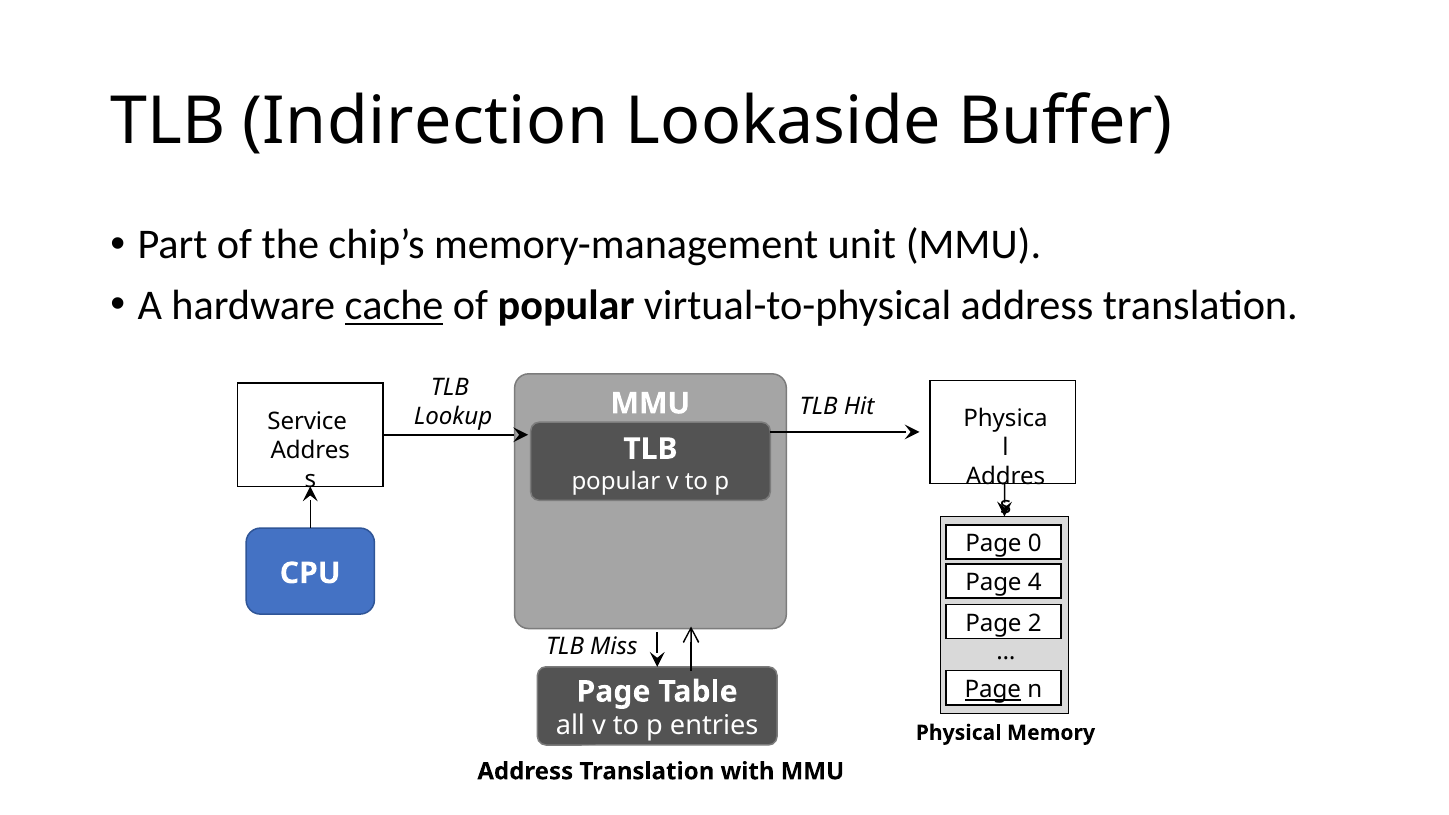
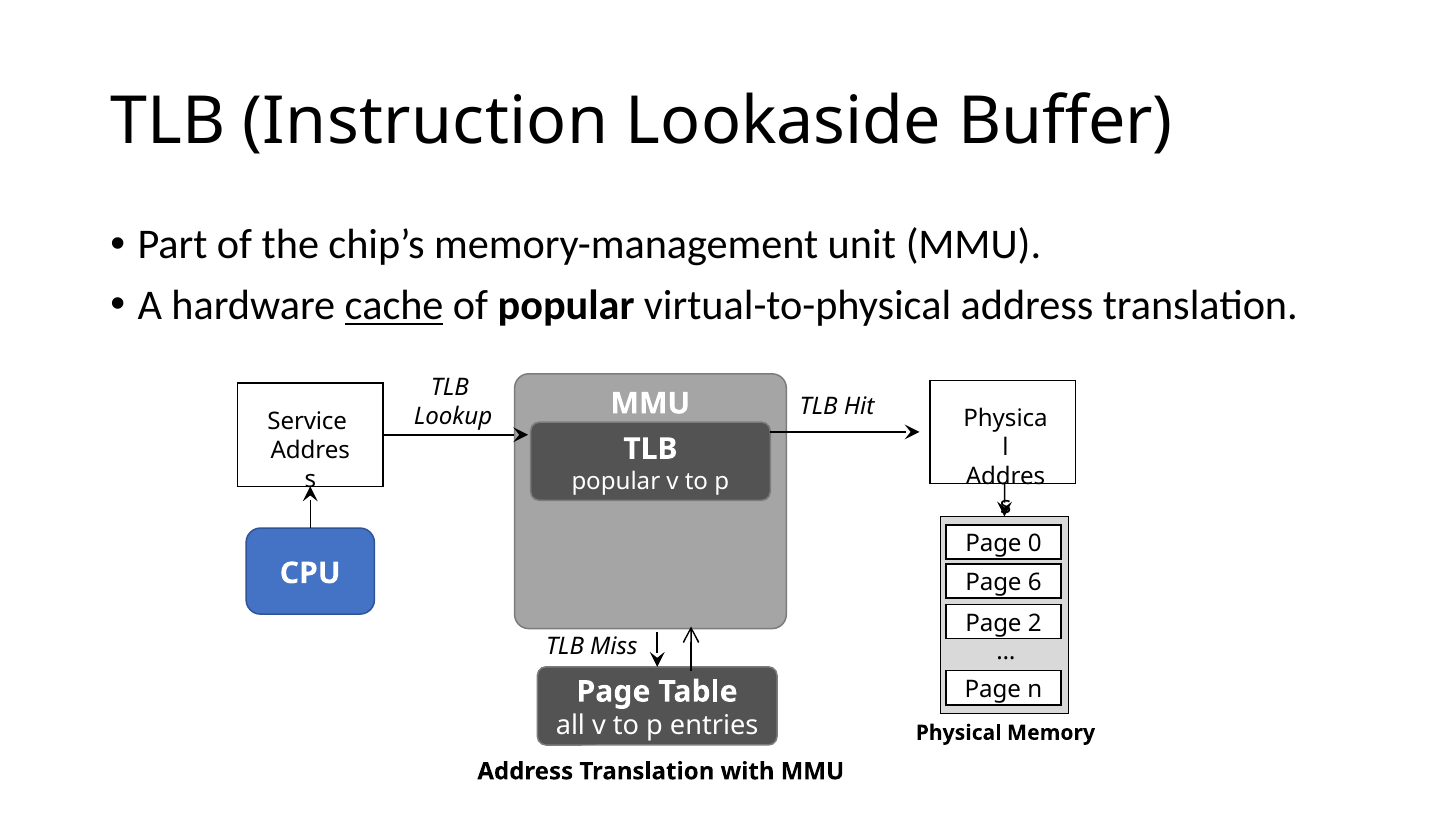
Indirection: Indirection -> Instruction (425, 122)
4: 4 -> 6 (1035, 583)
Page underline: present -> none (993, 689)
